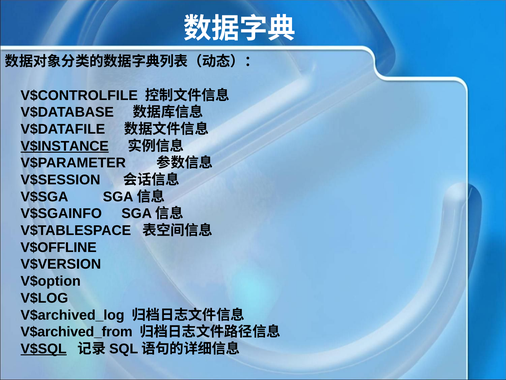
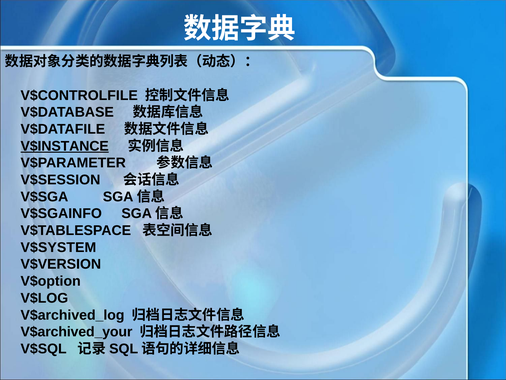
V$OFFLINE: V$OFFLINE -> V$SYSTEM (58, 247)
V$archived_from: V$archived_from -> V$archived_your (76, 331)
V$SQL underline: present -> none (44, 348)
